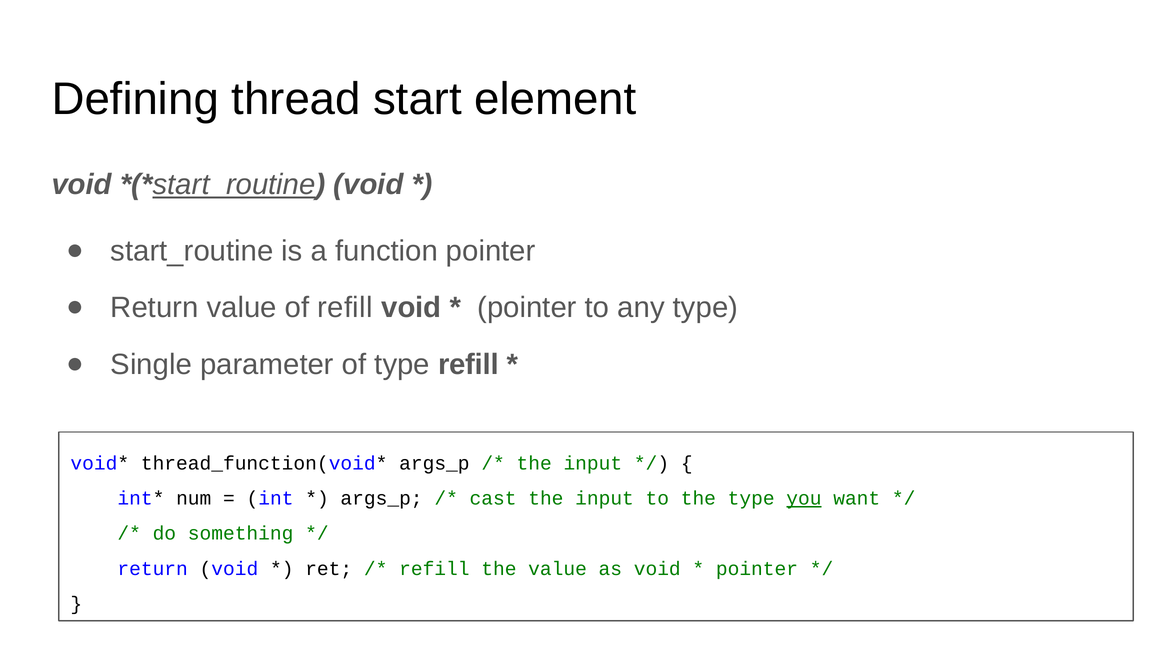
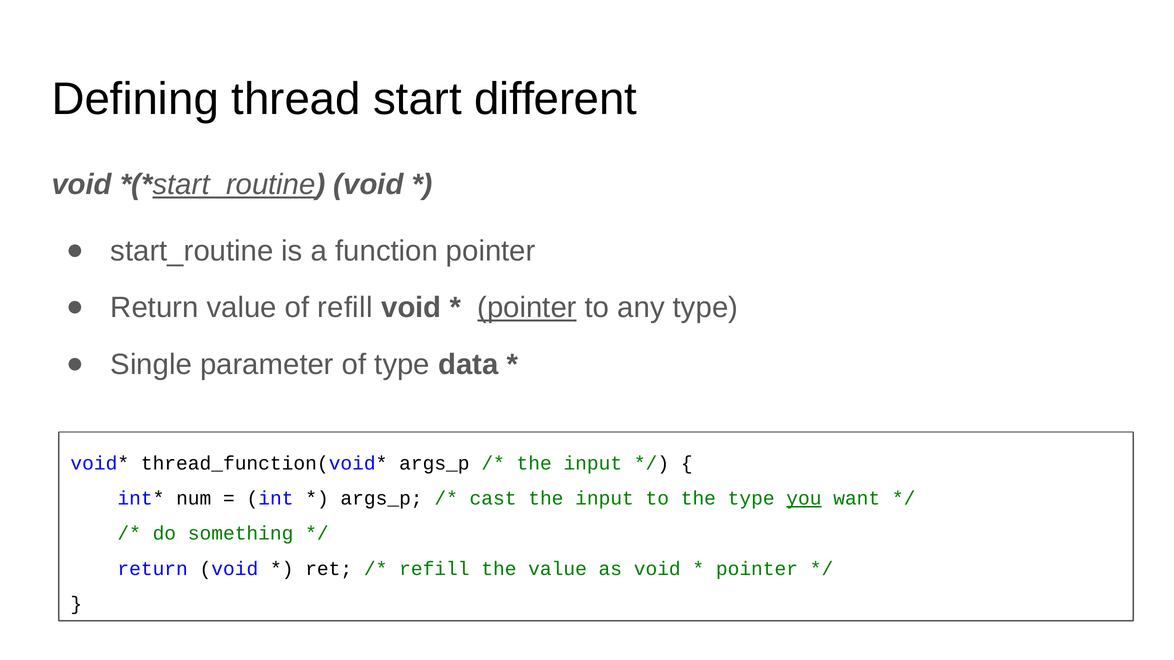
element: element -> different (556, 99)
pointer underline: none -> present (527, 308)
type refill: refill -> data (468, 365)
